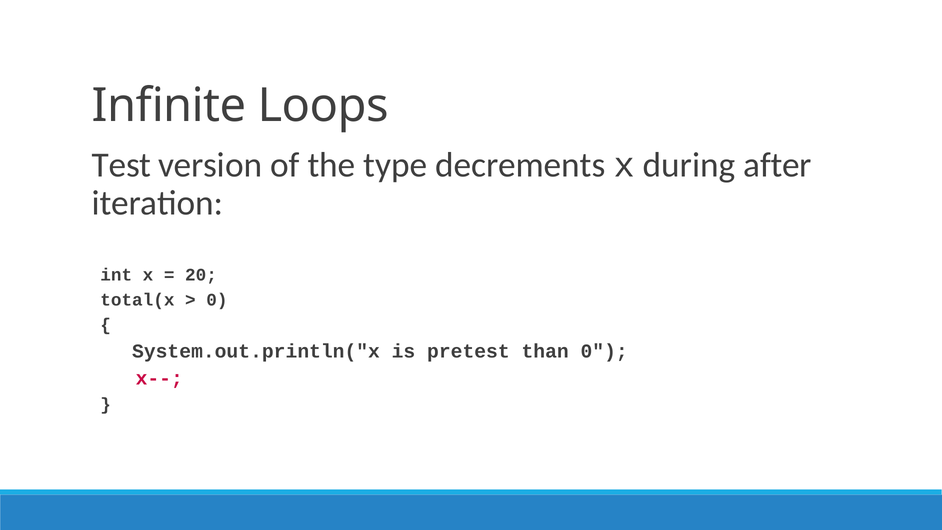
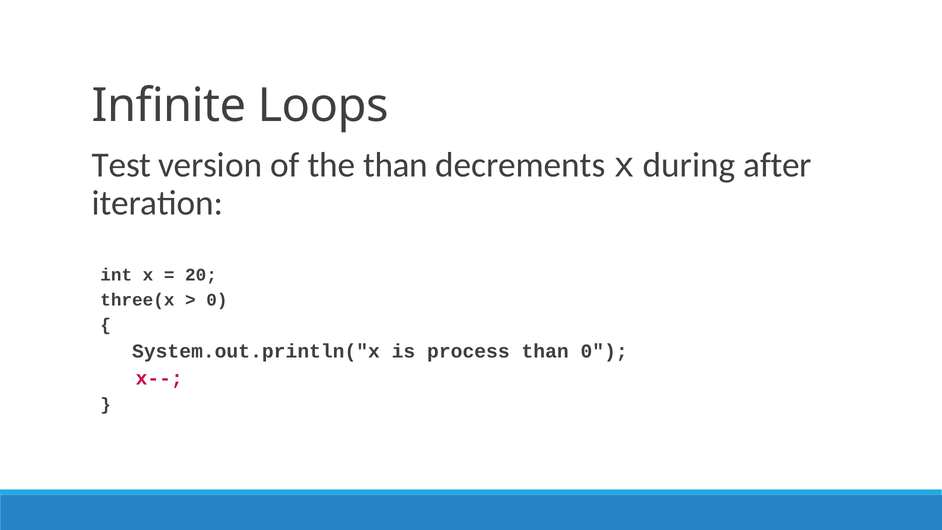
the type: type -> than (396, 165)
total(x: total(x -> three(x (137, 300)
pretest: pretest -> process (468, 351)
